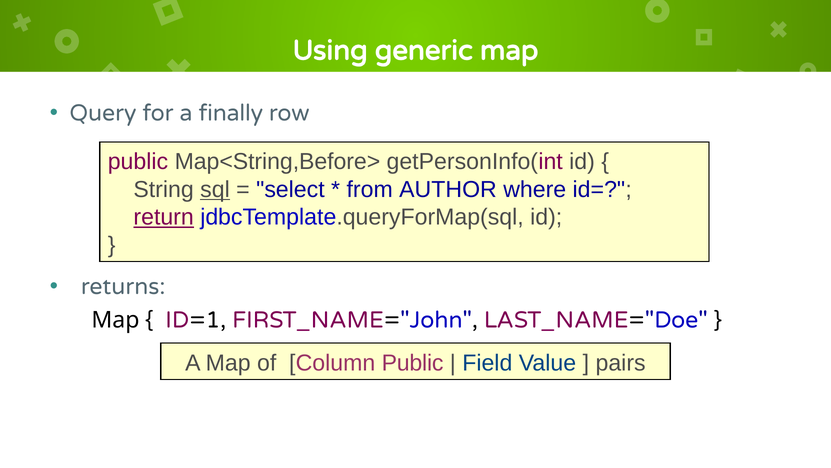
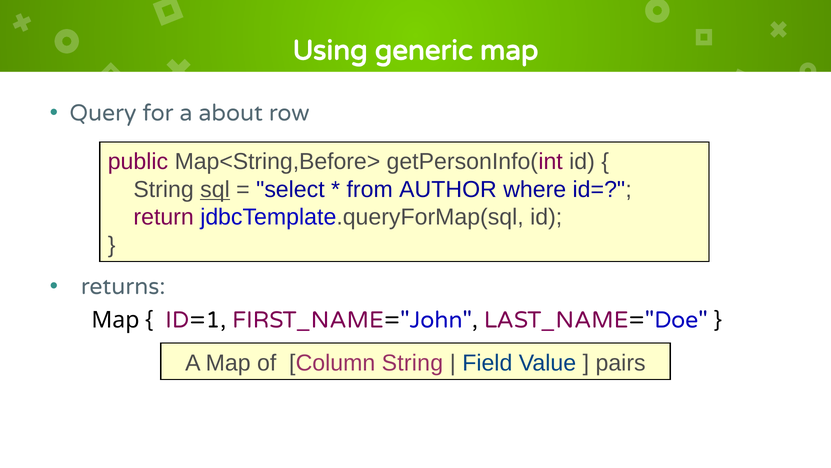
finally: finally -> about (231, 113)
return underline: present -> none (164, 217)
Column Public: Public -> String (412, 362)
